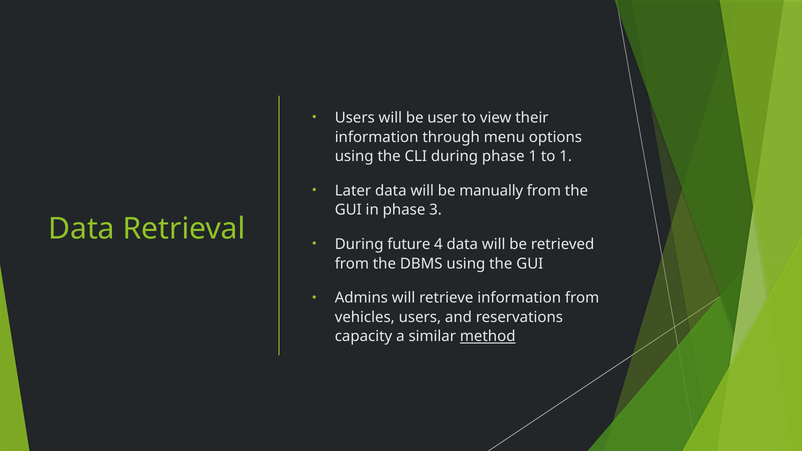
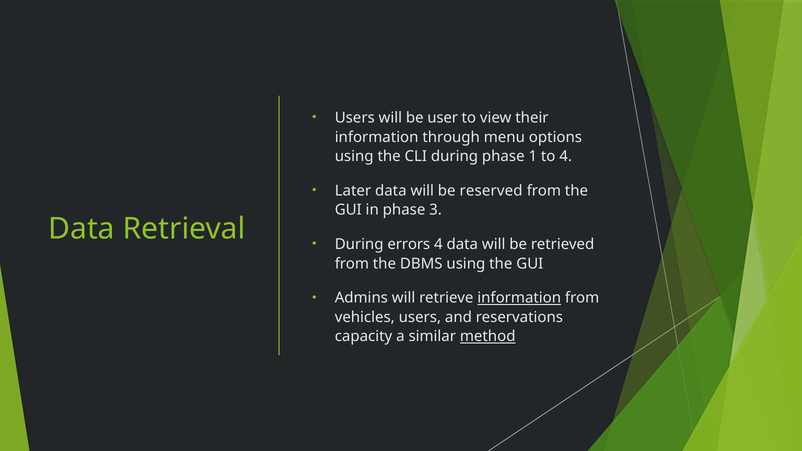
to 1: 1 -> 4 (566, 156)
manually: manually -> reserved (491, 191)
future: future -> errors (409, 244)
information underline: none -> present (519, 298)
